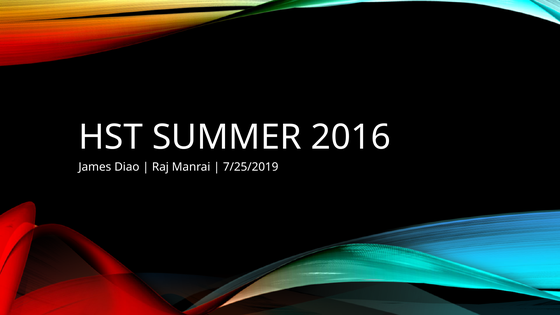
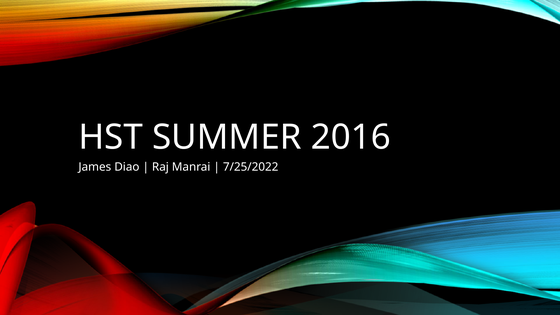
7/25/2019: 7/25/2019 -> 7/25/2022 (251, 167)
